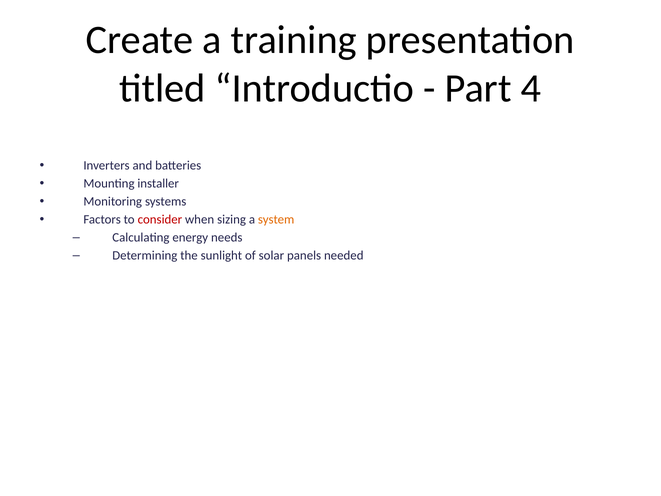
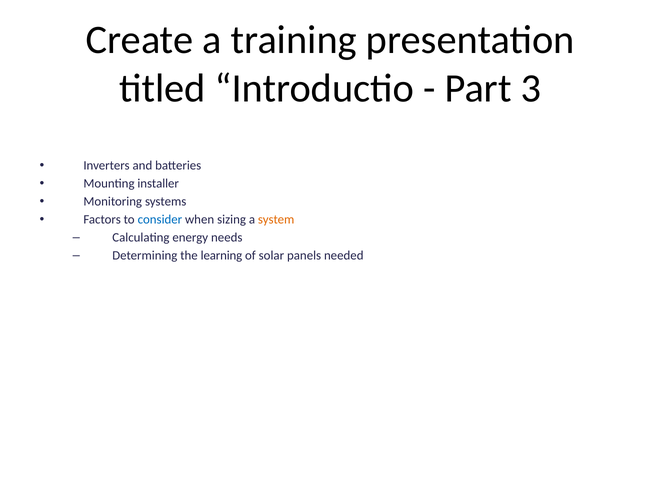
4: 4 -> 3 (531, 88)
consider colour: red -> blue (160, 219)
sunlight: sunlight -> learning (221, 255)
